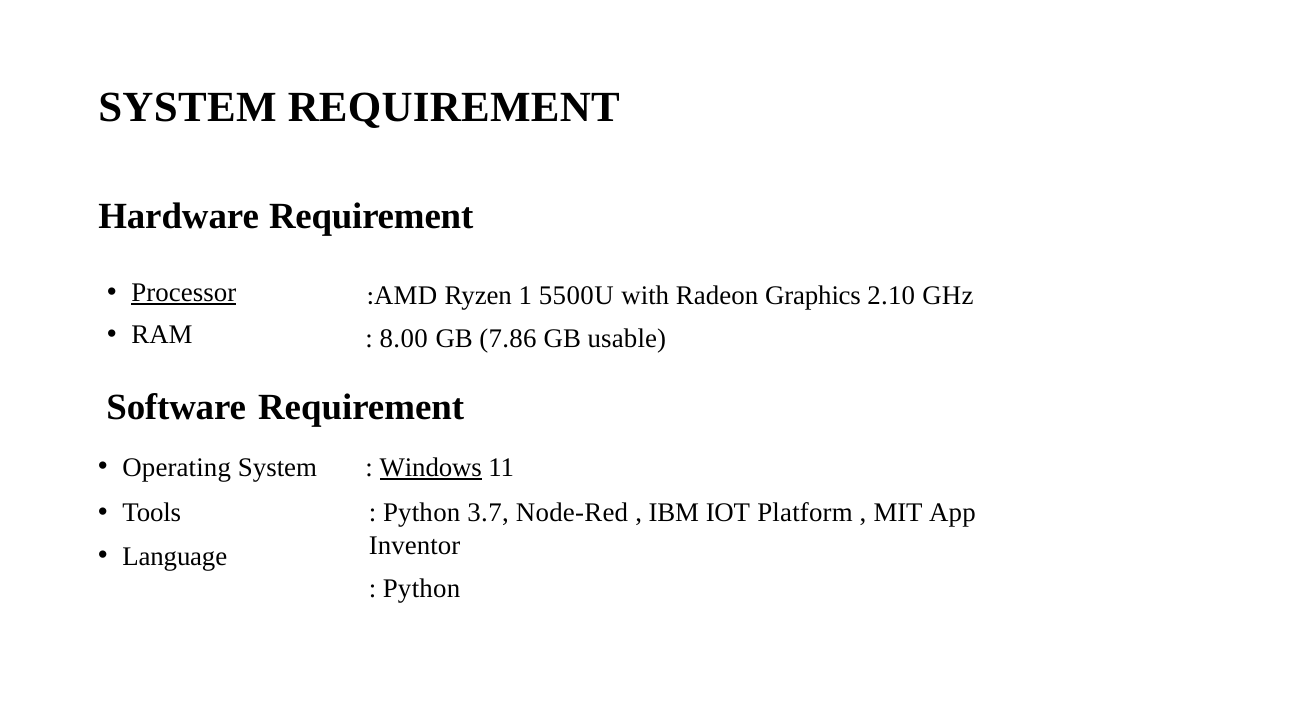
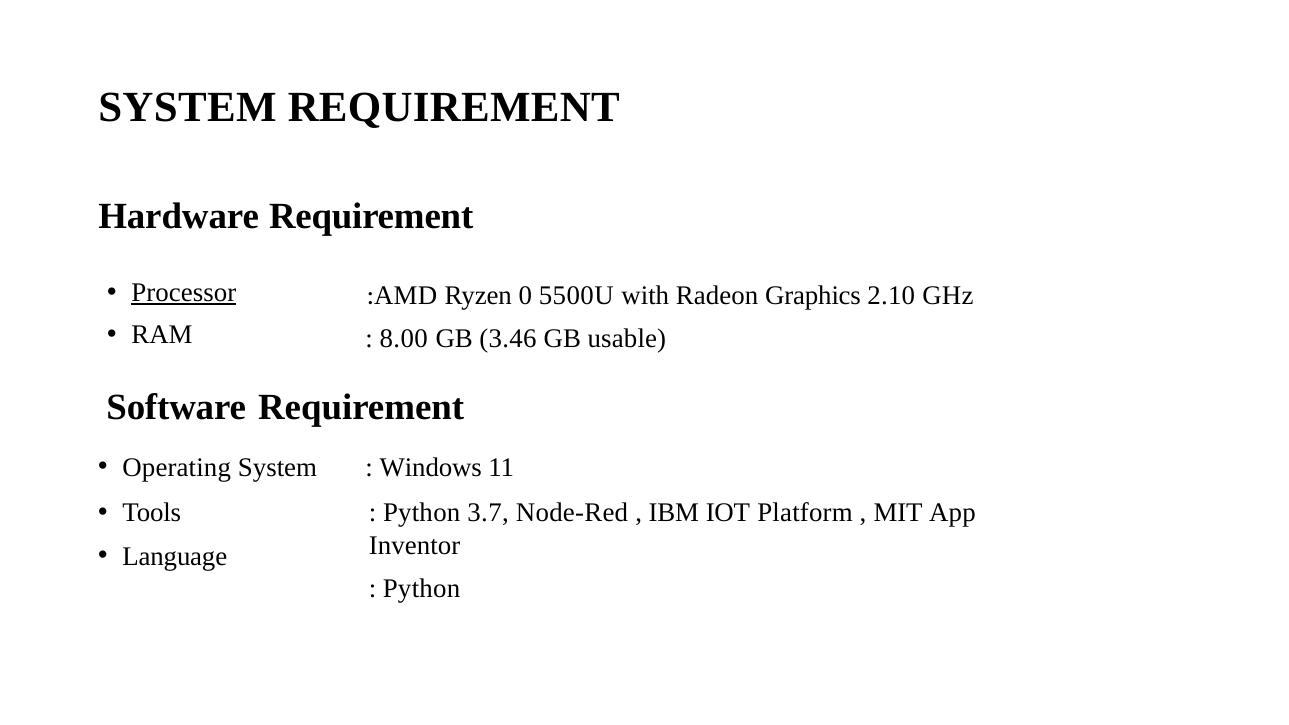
1: 1 -> 0 (525, 296)
7.86: 7.86 -> 3.46 (508, 338)
Windows underline: present -> none (431, 468)
